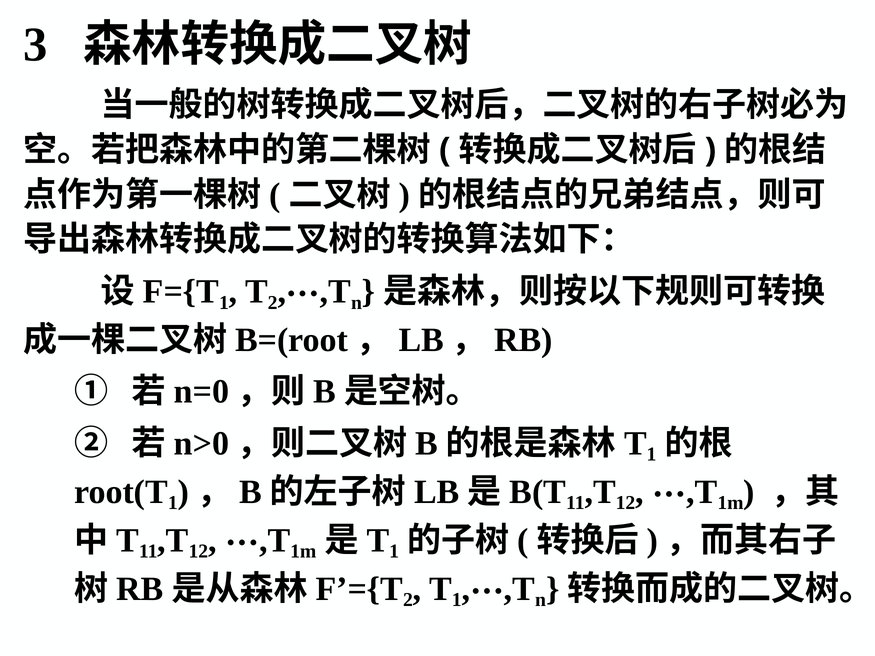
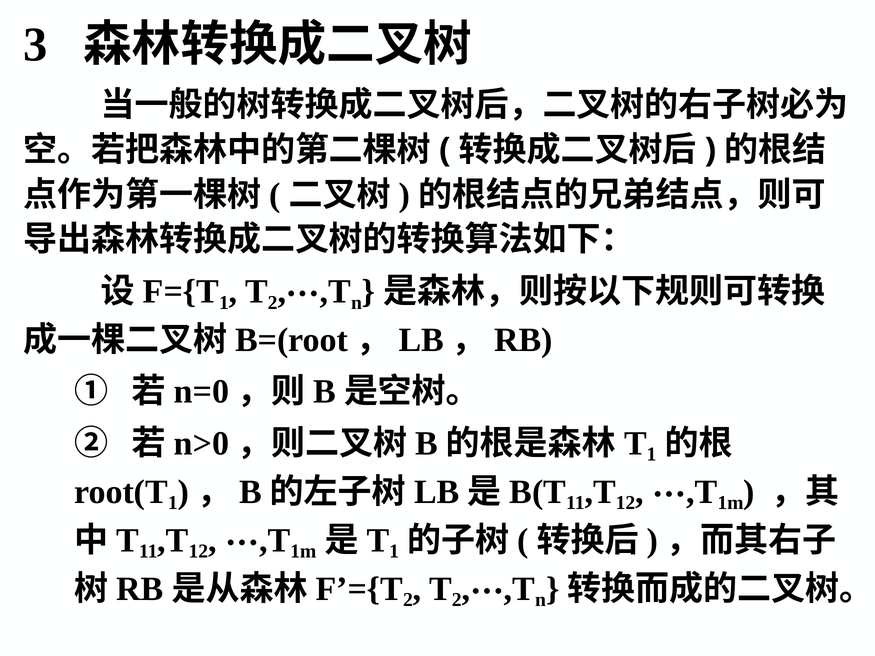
1: 1 -> 2 (457, 600)
